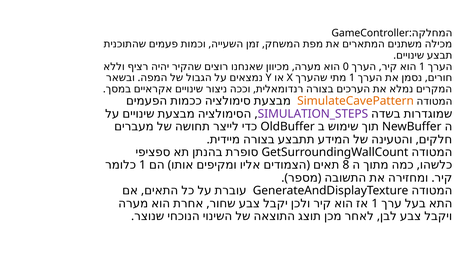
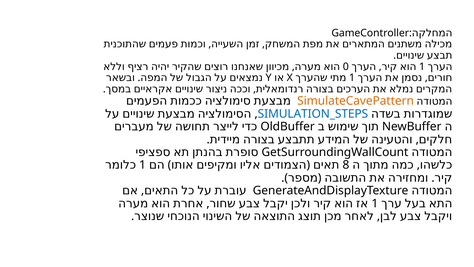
SIMULATION_STEPS colour: purple -> blue (313, 114)
